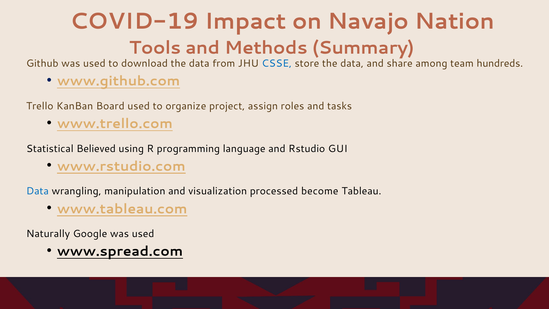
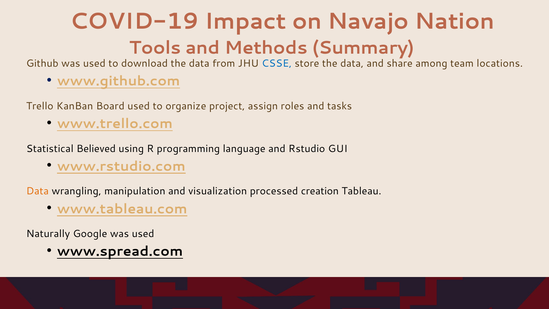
hundreds: hundreds -> locations (500, 63)
Data colour: blue -> orange (37, 191)
become: become -> creation (320, 191)
